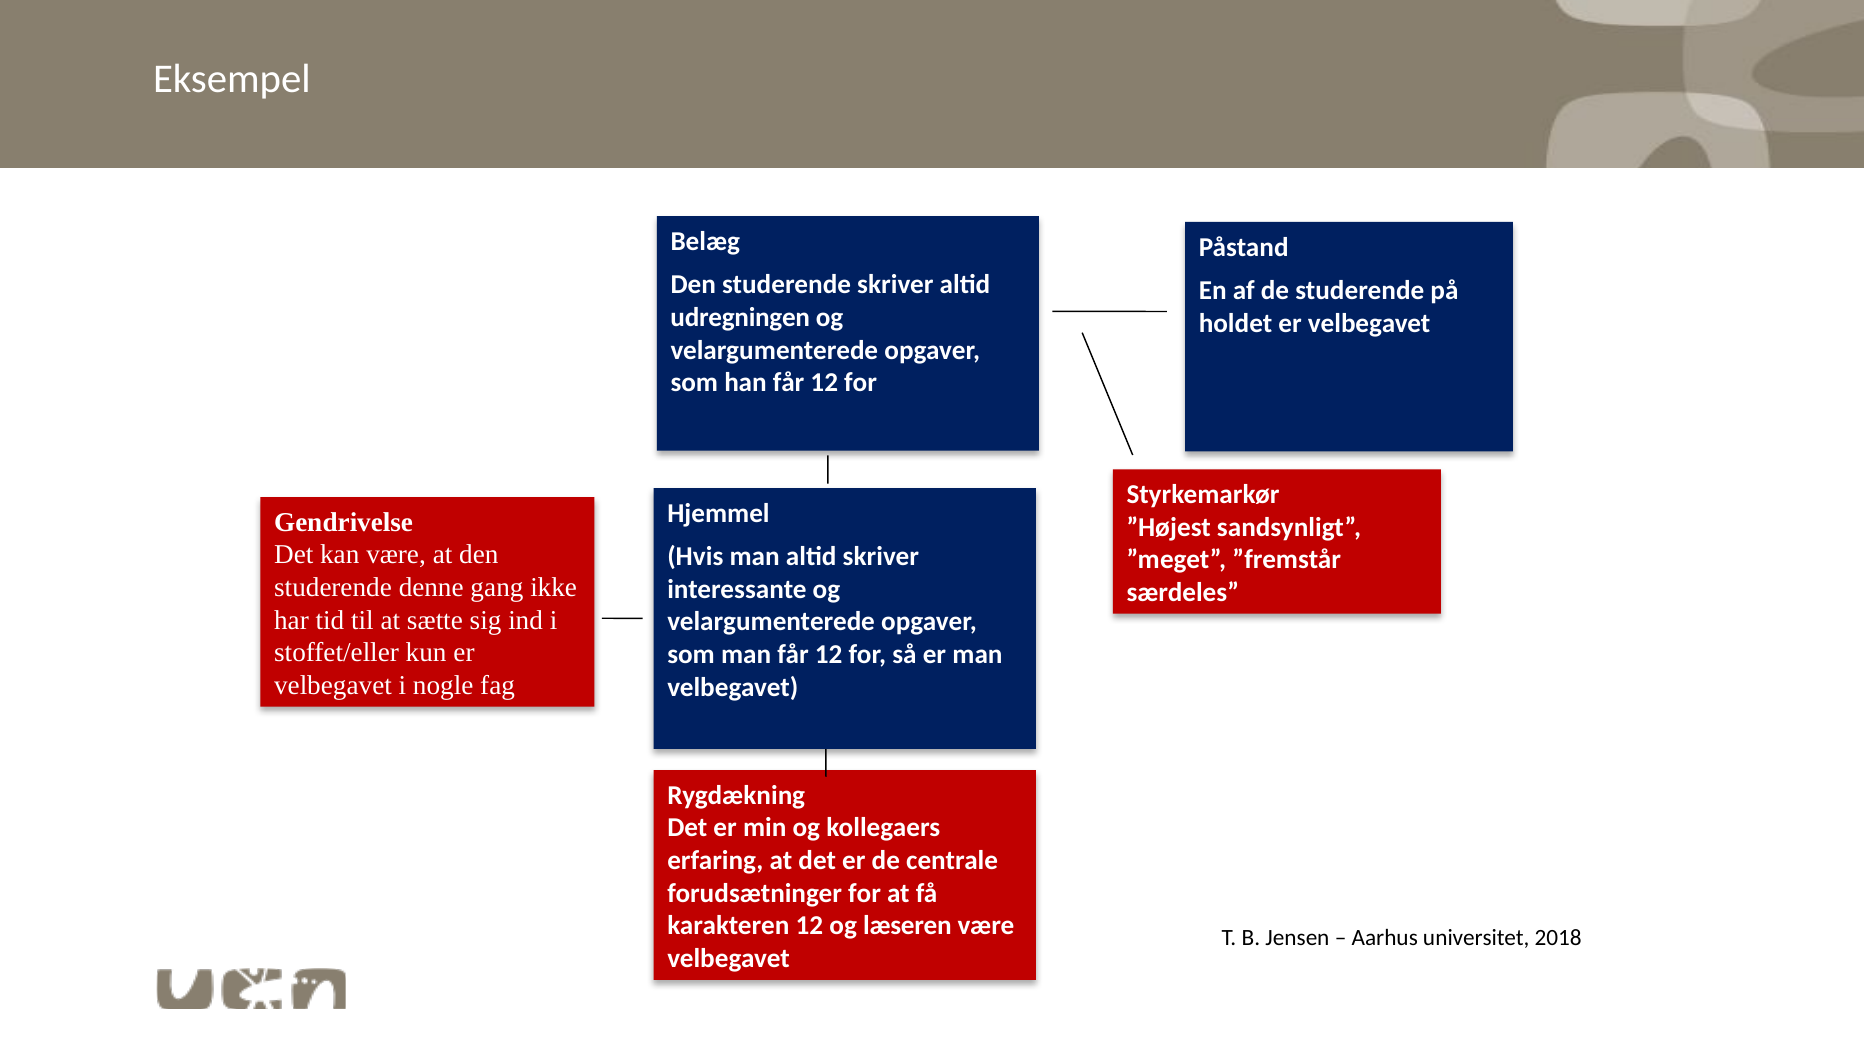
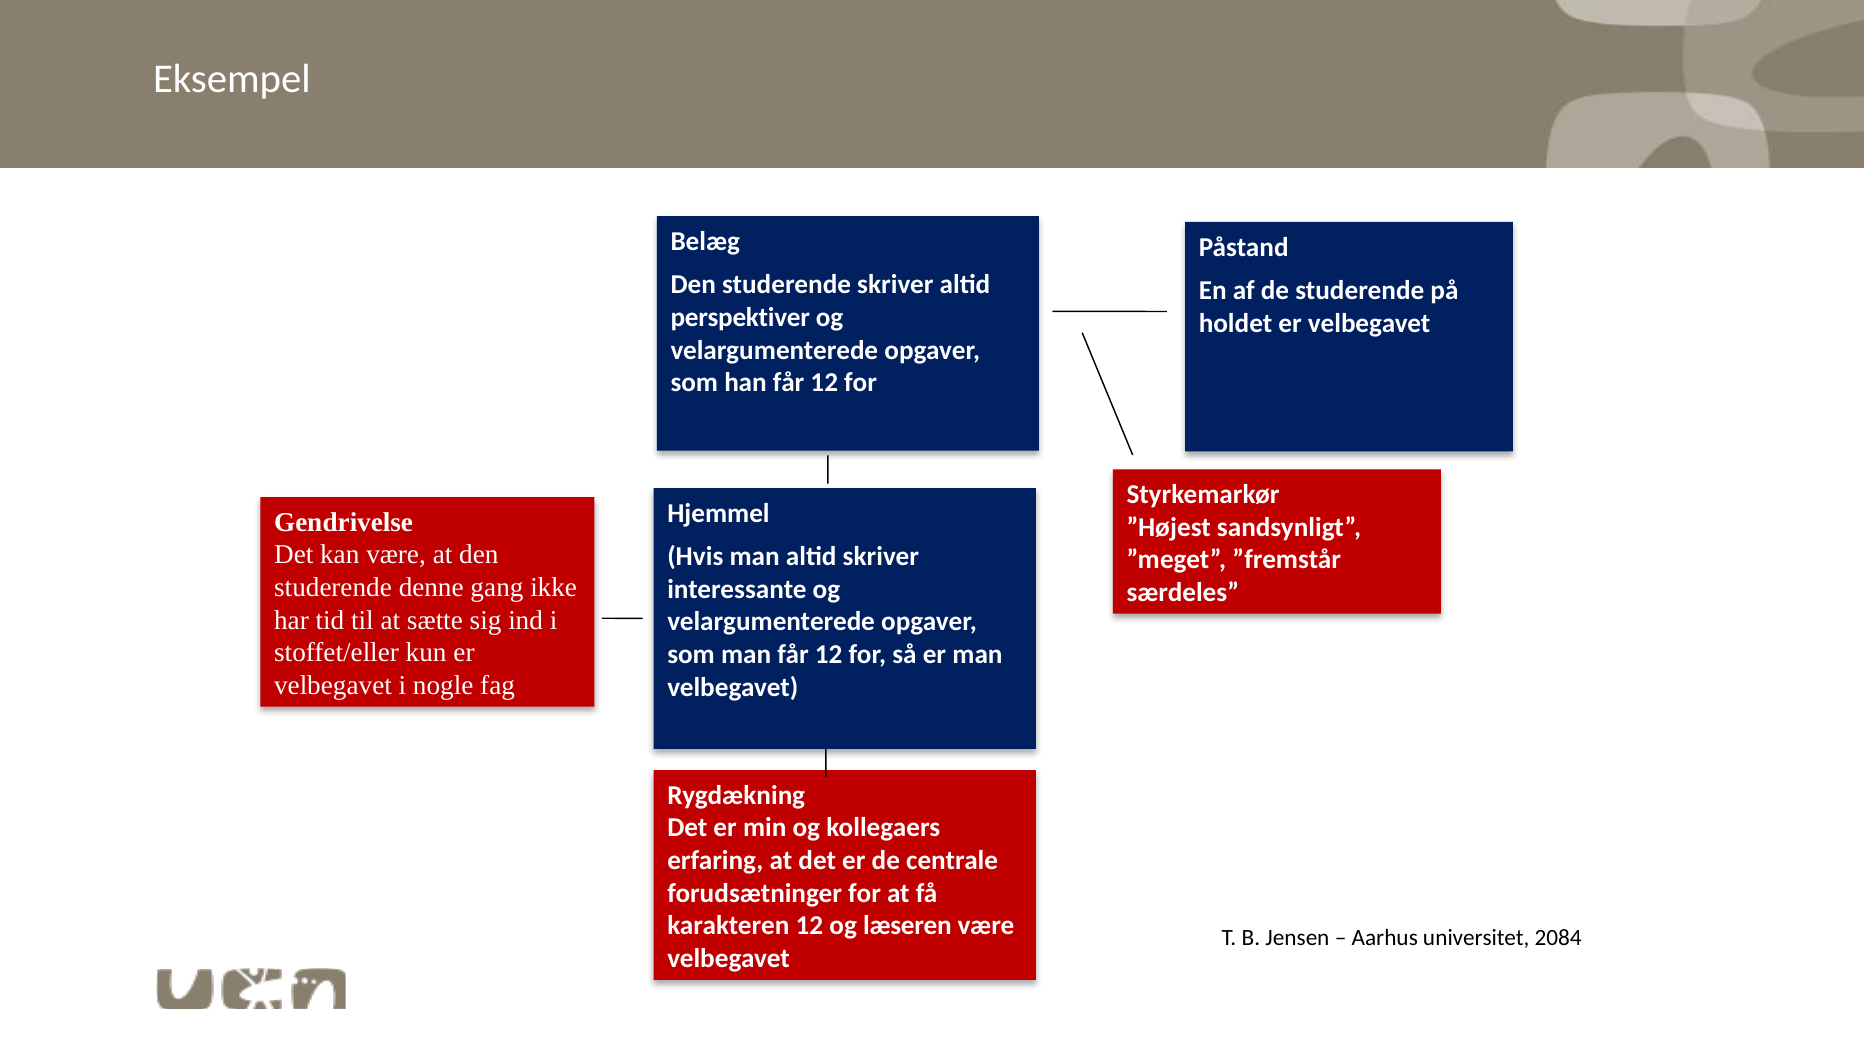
udregningen: udregningen -> perspektiver (740, 317)
2018: 2018 -> 2084 (1558, 938)
